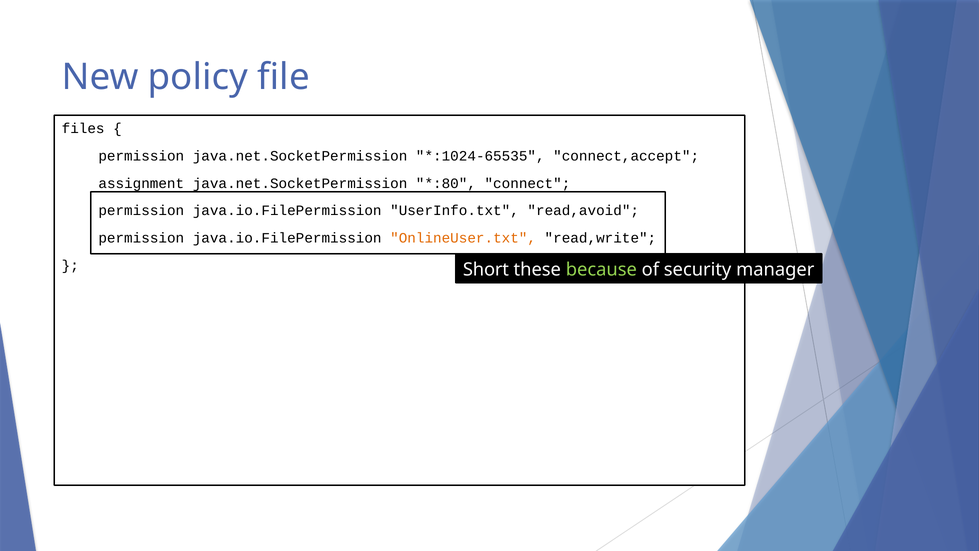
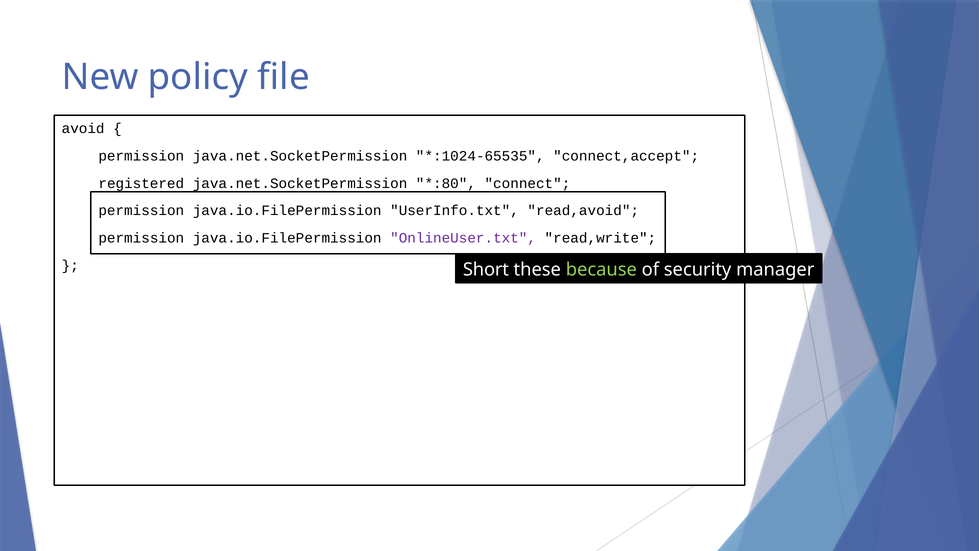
files: files -> avoid (83, 129)
assignment: assignment -> registered (141, 183)
OnlineUser.txt colour: orange -> purple (463, 238)
